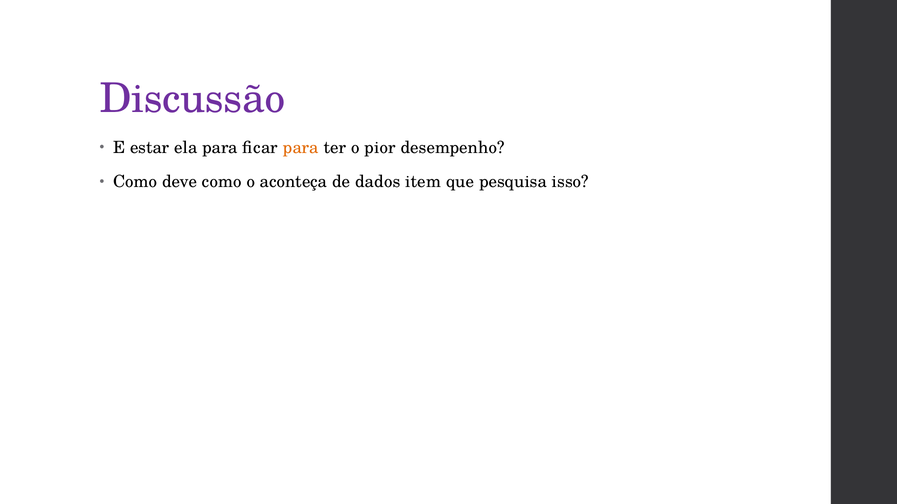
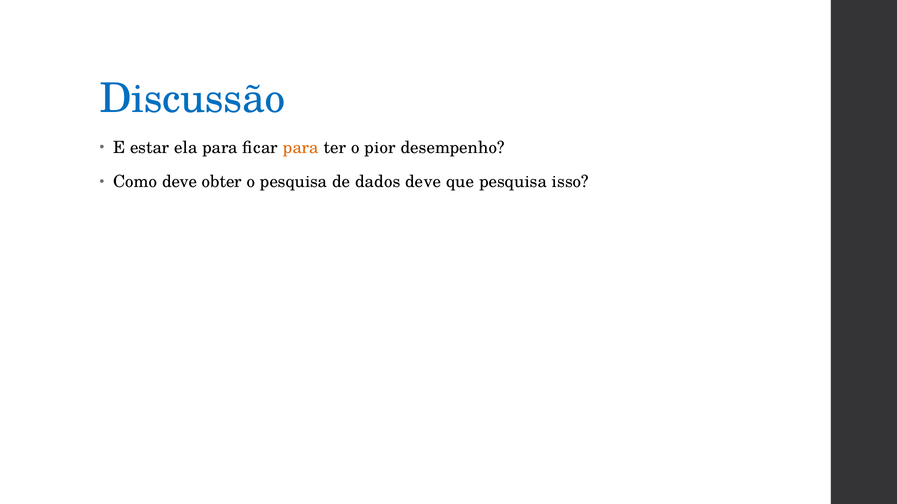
Discussão colour: purple -> blue (192, 99)
deve como: como -> obter (222, 182)
o aconteça: aconteça -> pesquisa (294, 182)
dados item: item -> deve (423, 182)
